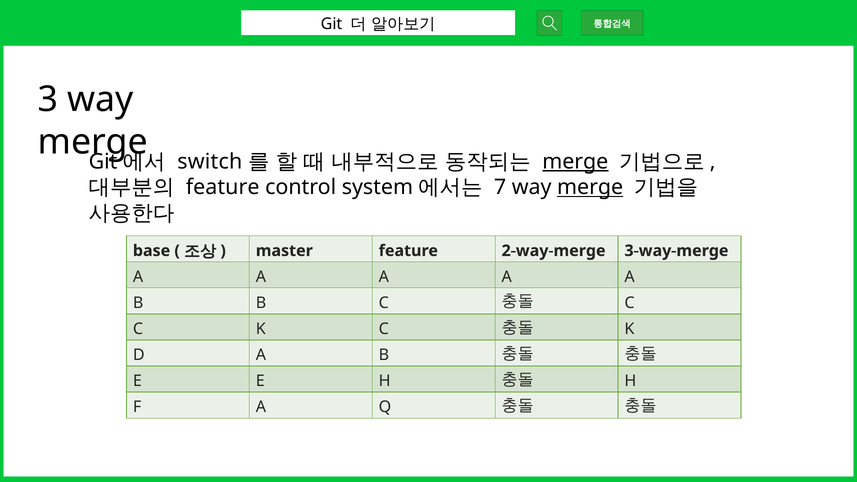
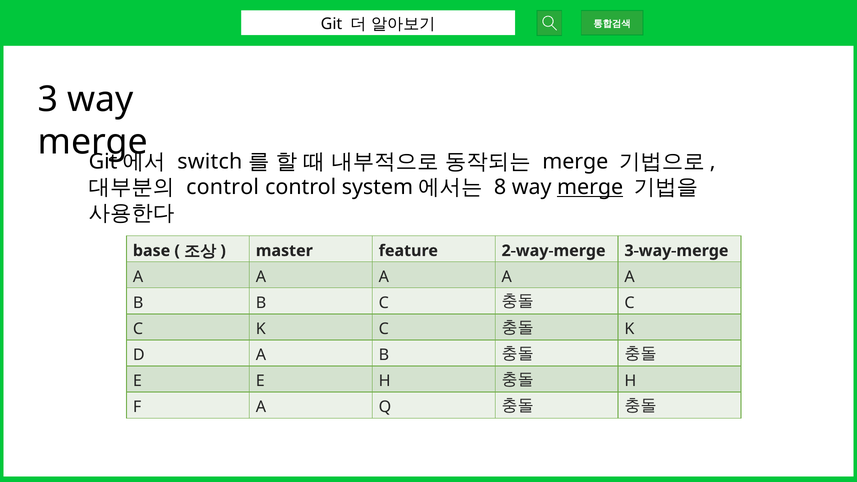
merge underline: present -> none (575, 162)
feature: feature -> control (223, 187)
7: 7 -> 8 (500, 187)
